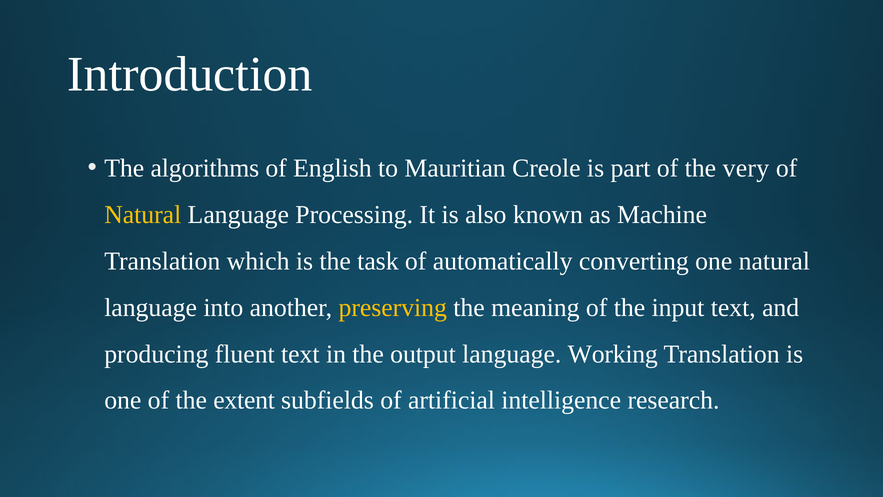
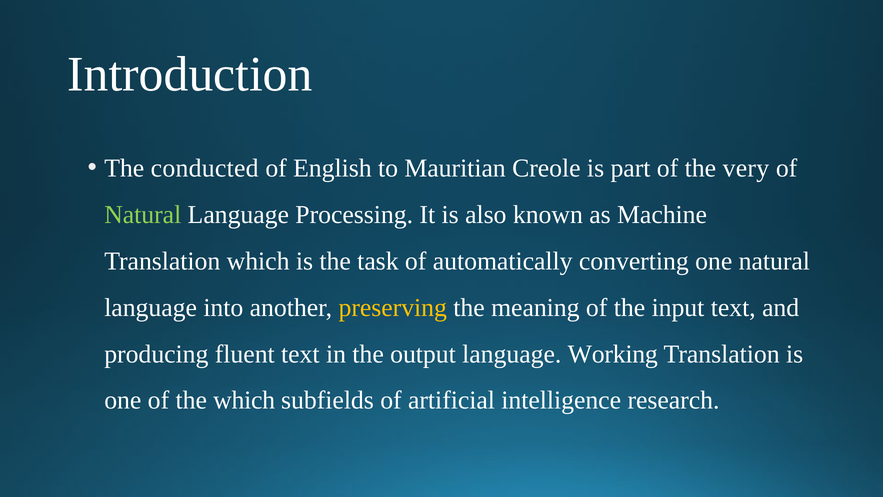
algorithms: algorithms -> conducted (205, 168)
Natural colour: yellow -> light green (143, 215)
the extent: extent -> which (244, 400)
